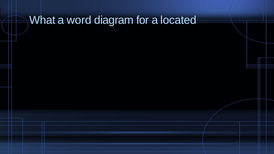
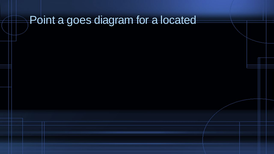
What: What -> Point (42, 20)
word: word -> goes (79, 20)
